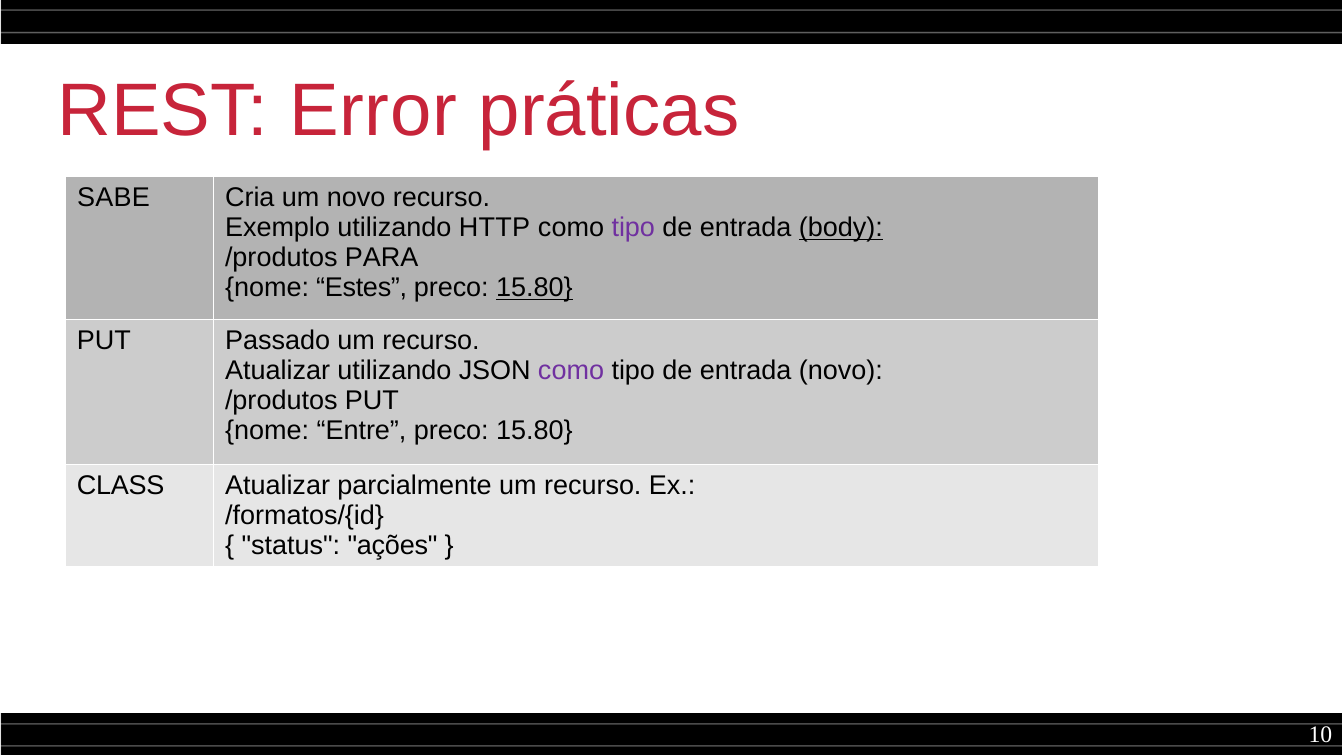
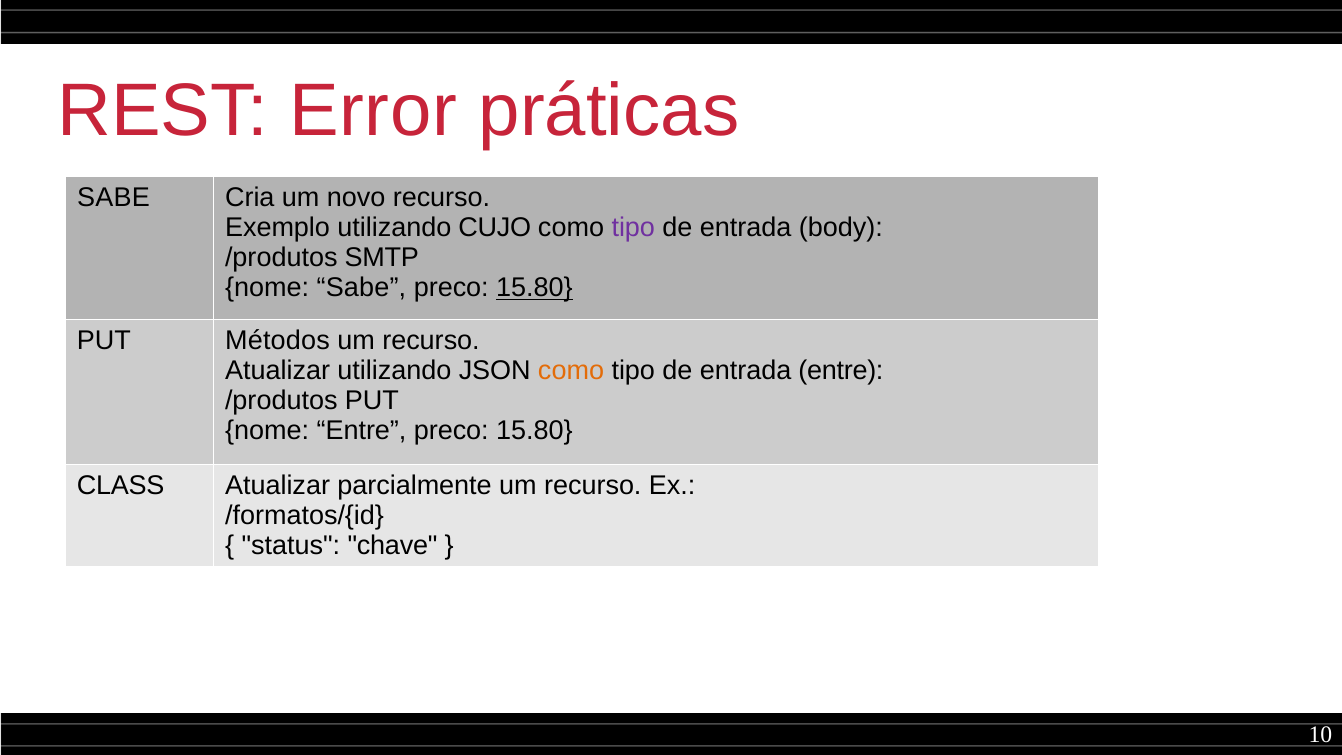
HTTP: HTTP -> CUJO (495, 228)
body underline: present -> none (841, 228)
PARA: PARA -> SMTP (382, 258)
nome Estes: Estes -> Sabe (361, 288)
Passado: Passado -> Métodos (278, 340)
como colour: purple -> orange (571, 370)
entrada novo: novo -> entre (841, 370)
ações: ações -> chave (392, 545)
